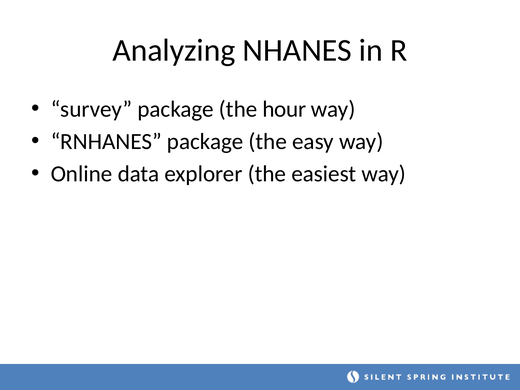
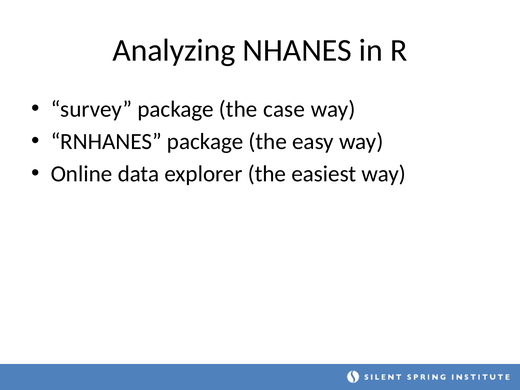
hour: hour -> case (284, 109)
